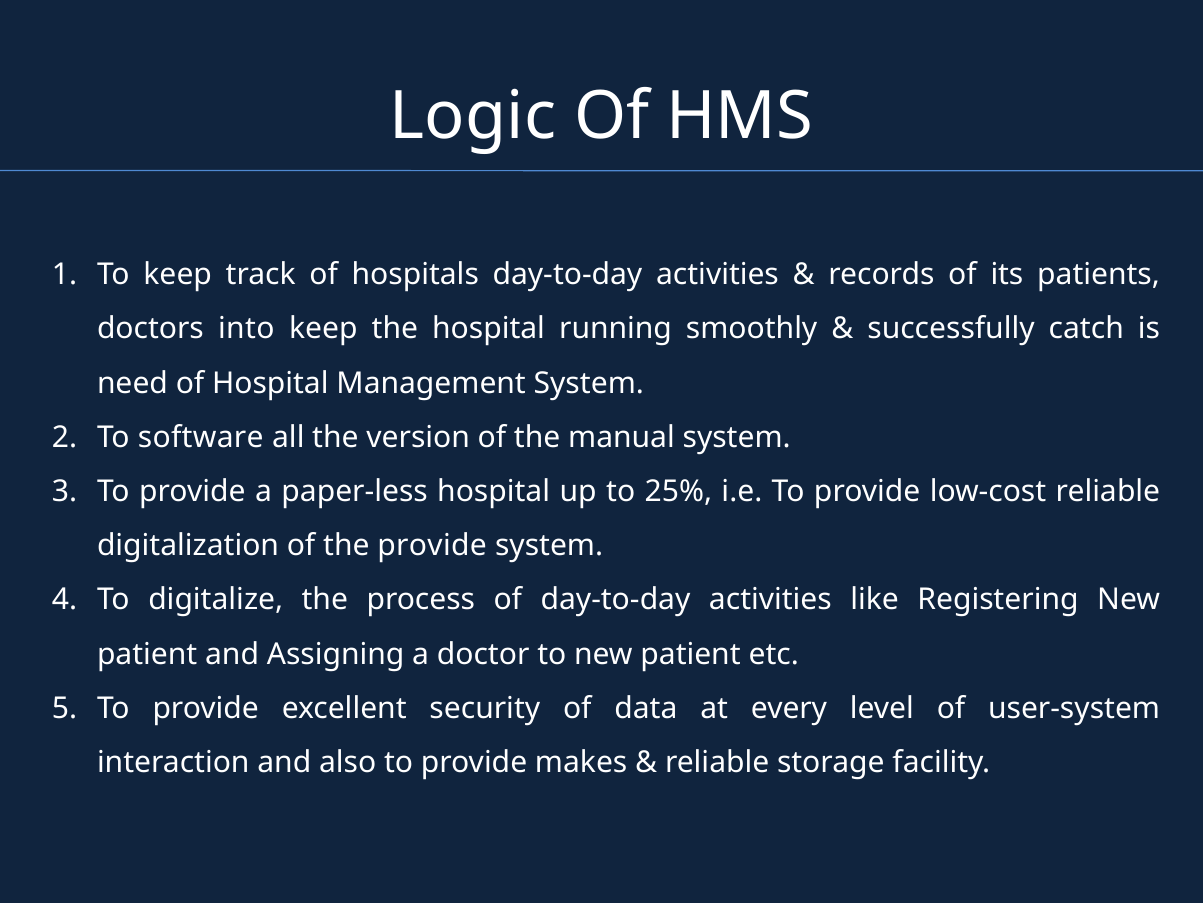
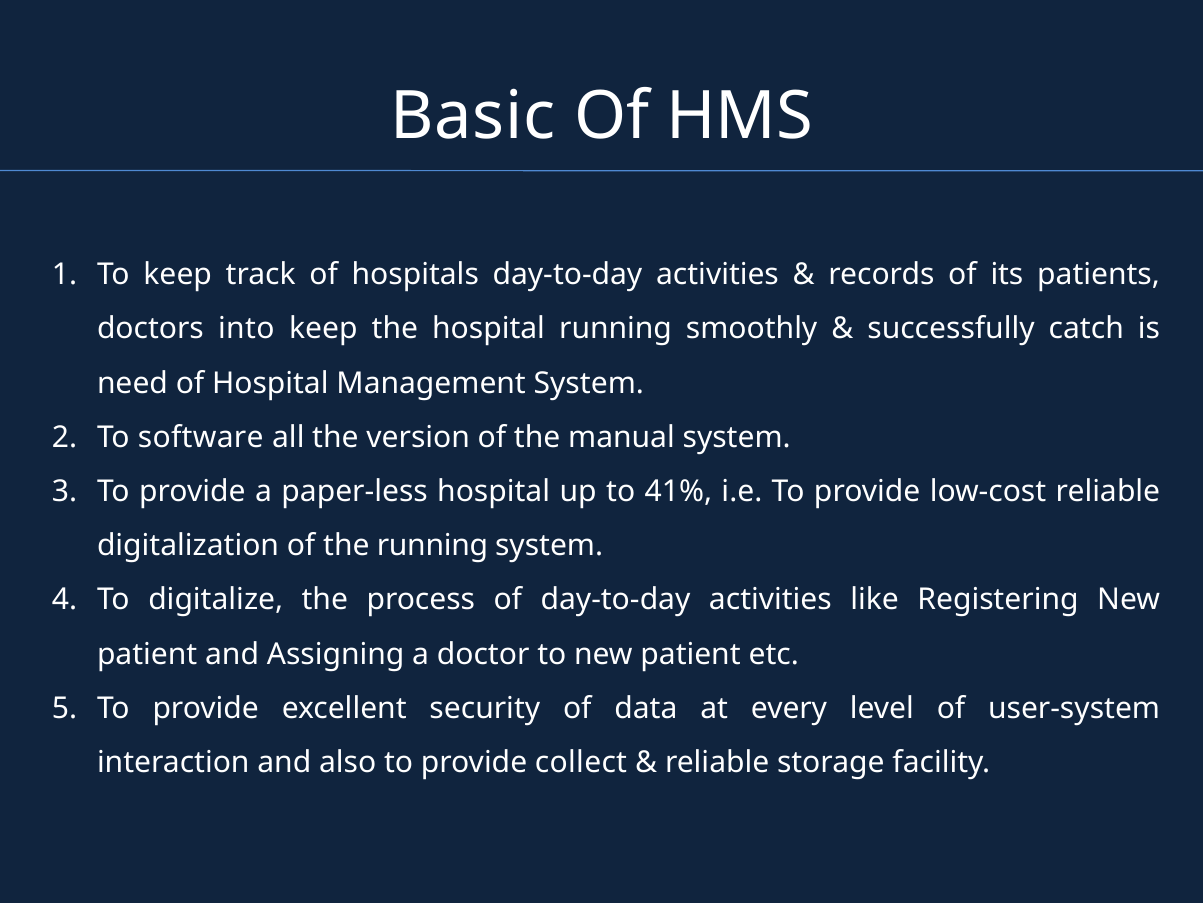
Logic: Logic -> Basic (473, 116)
25%: 25% -> 41% (678, 491)
the provide: provide -> running (432, 545)
makes: makes -> collect (581, 762)
